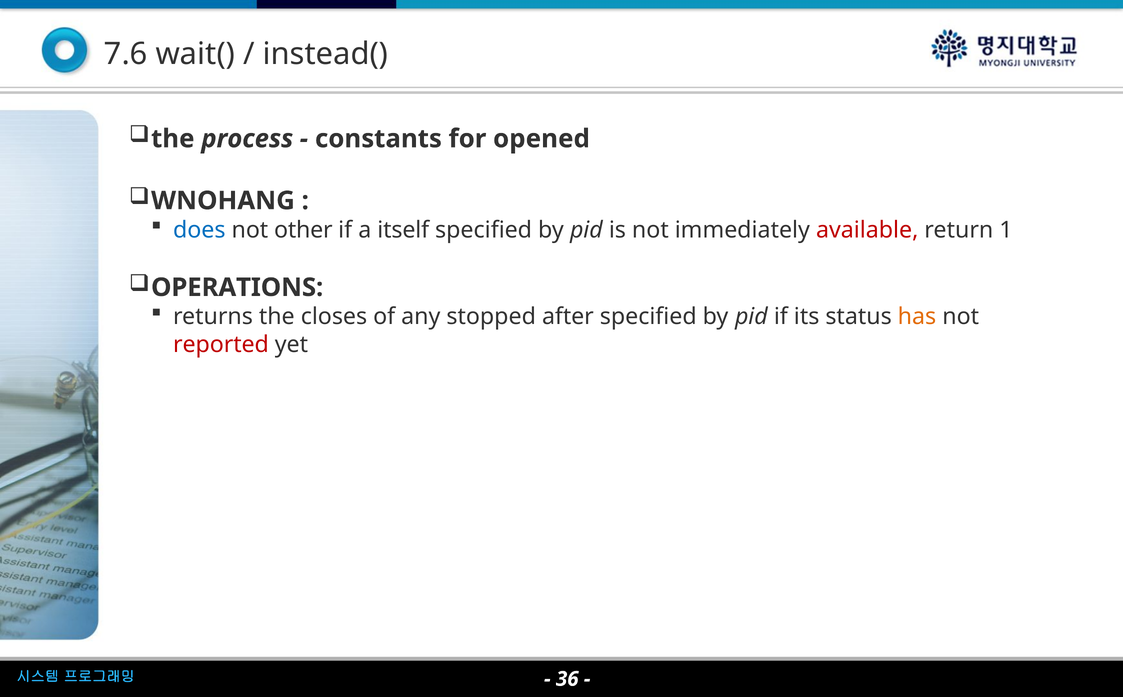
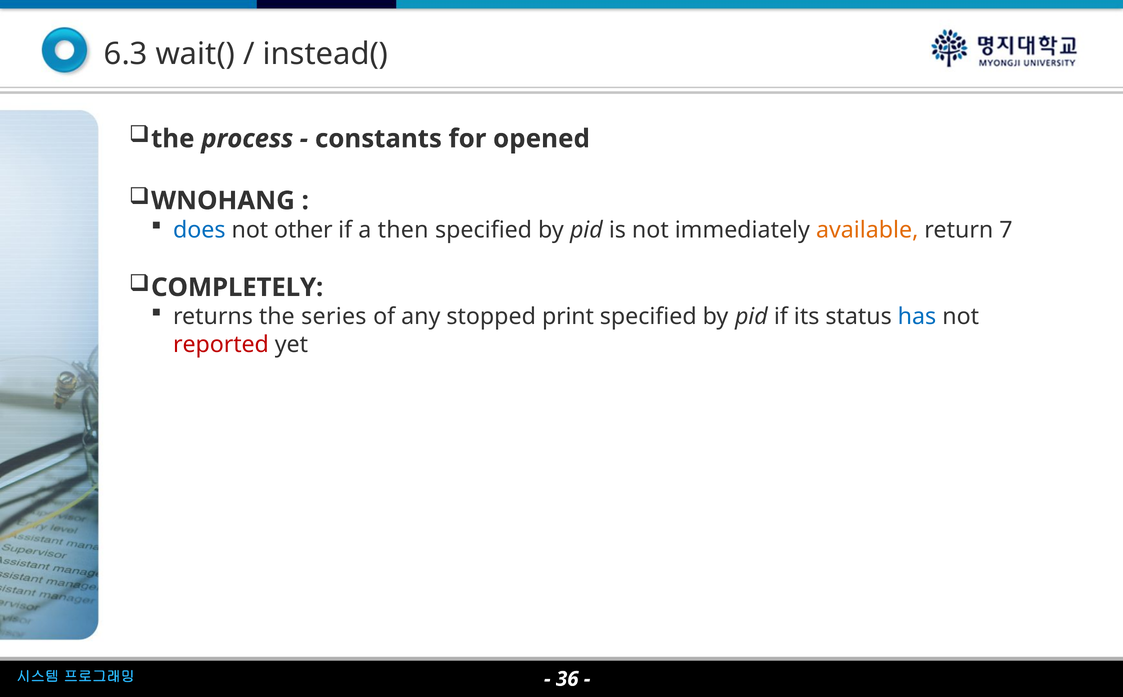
7.6: 7.6 -> 6.3 (126, 54)
itself: itself -> then (403, 230)
available colour: red -> orange (867, 230)
1: 1 -> 7 (1006, 230)
OPERATIONS: OPERATIONS -> COMPLETELY (237, 287)
closes: closes -> series (334, 317)
after: after -> print (568, 317)
has colour: orange -> blue (917, 317)
